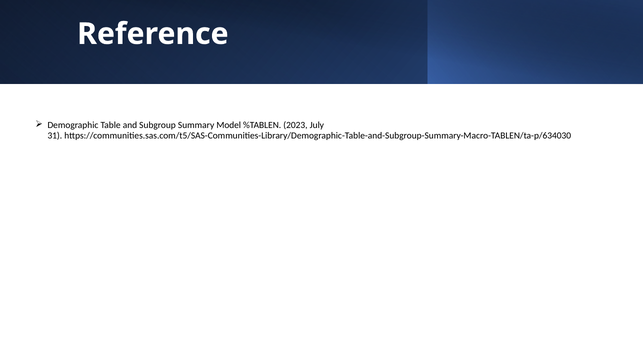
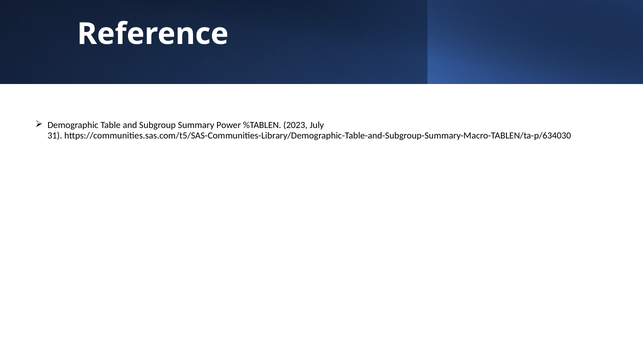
Model: Model -> Power (229, 125)
